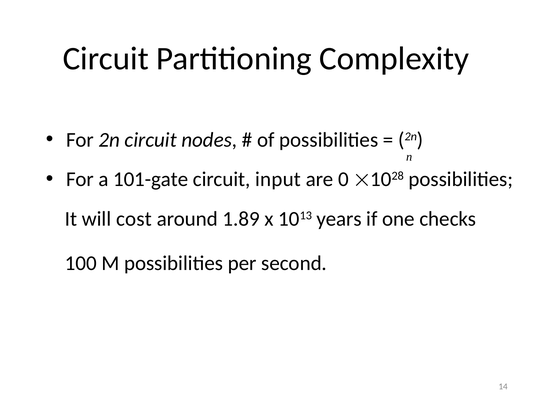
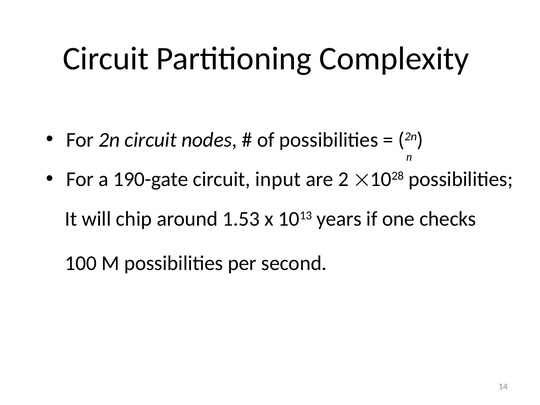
101-gate: 101-gate -> 190-gate (151, 179)
0: 0 -> 2 (343, 179)
cost: cost -> chip (134, 219)
1.89: 1.89 -> 1.53 (241, 219)
